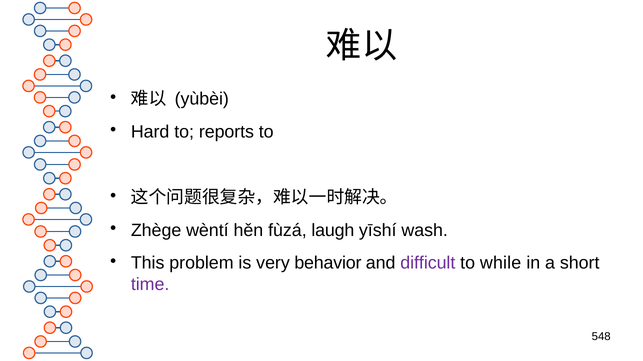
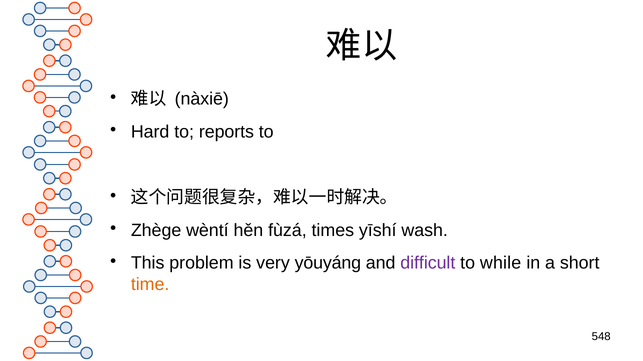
yùbèi: yùbèi -> nàxiē (202, 99)
laugh: laugh -> times (333, 231)
behavior: behavior -> yōuyáng (328, 263)
time colour: purple -> orange (150, 285)
